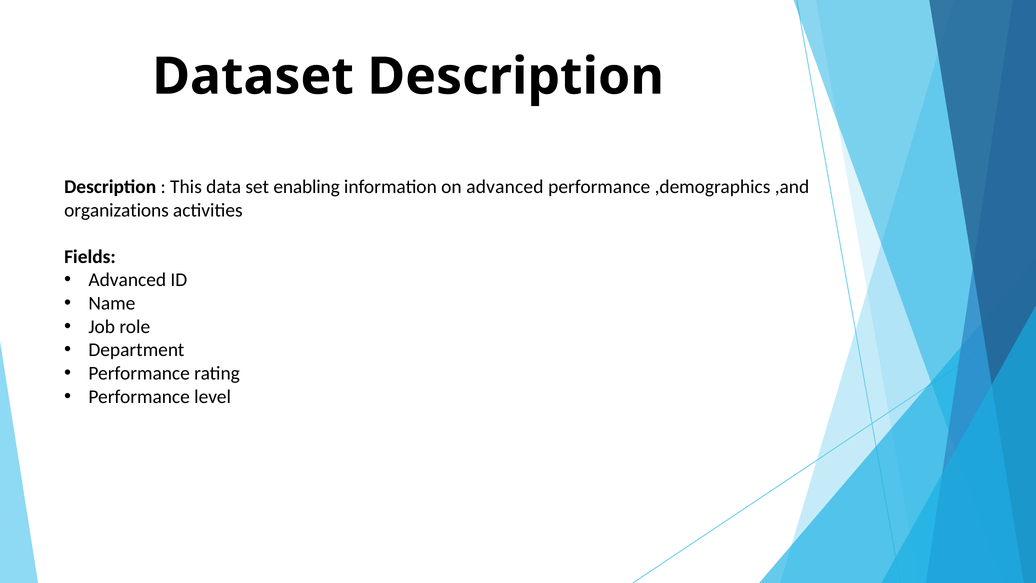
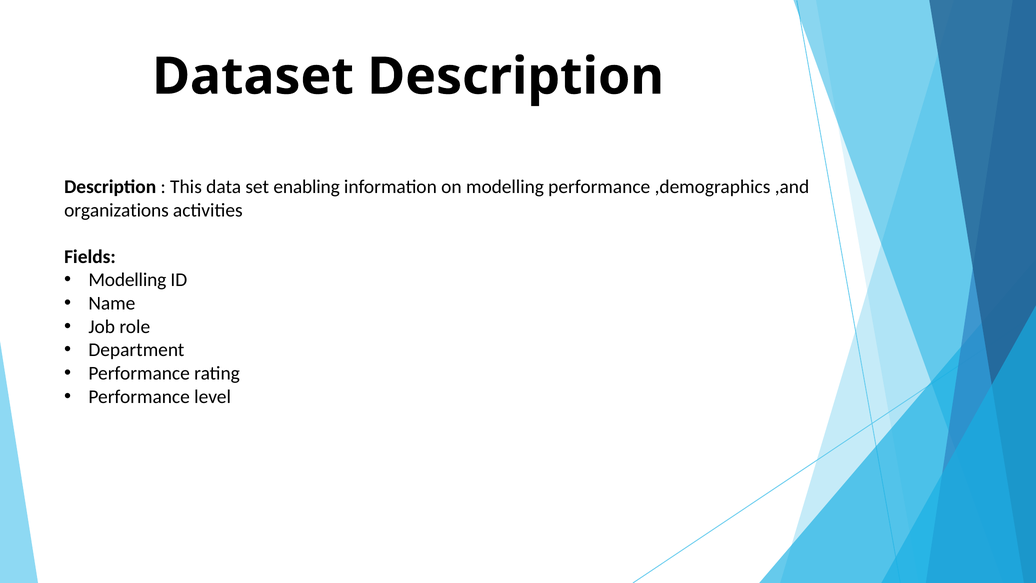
on advanced: advanced -> modelling (505, 187)
Advanced: Advanced -> Modelling (127, 280)
